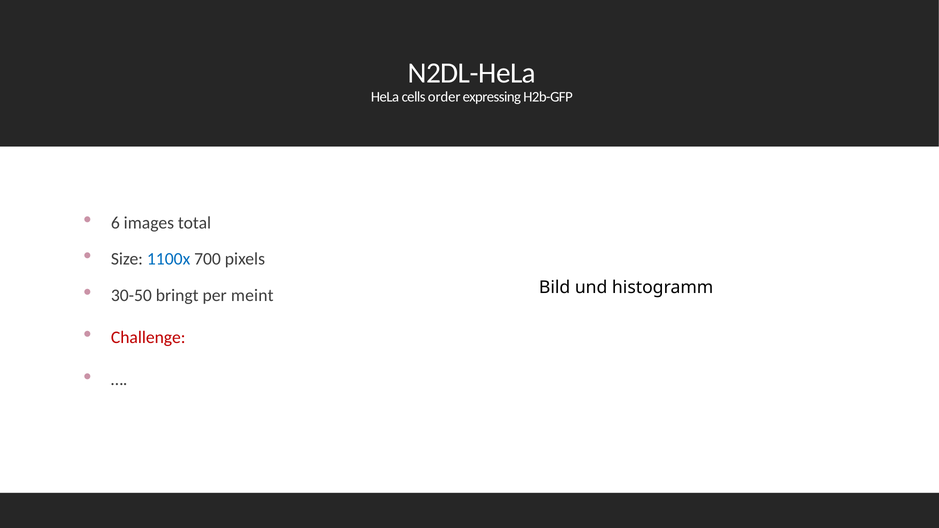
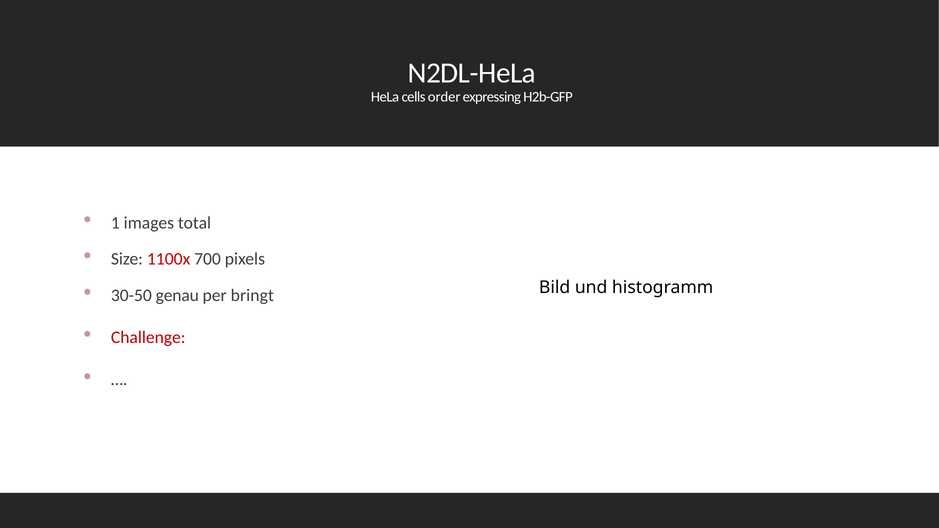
6: 6 -> 1 (115, 223)
1100x colour: blue -> red (169, 259)
bringt: bringt -> genau (177, 295)
meint: meint -> bringt (252, 295)
